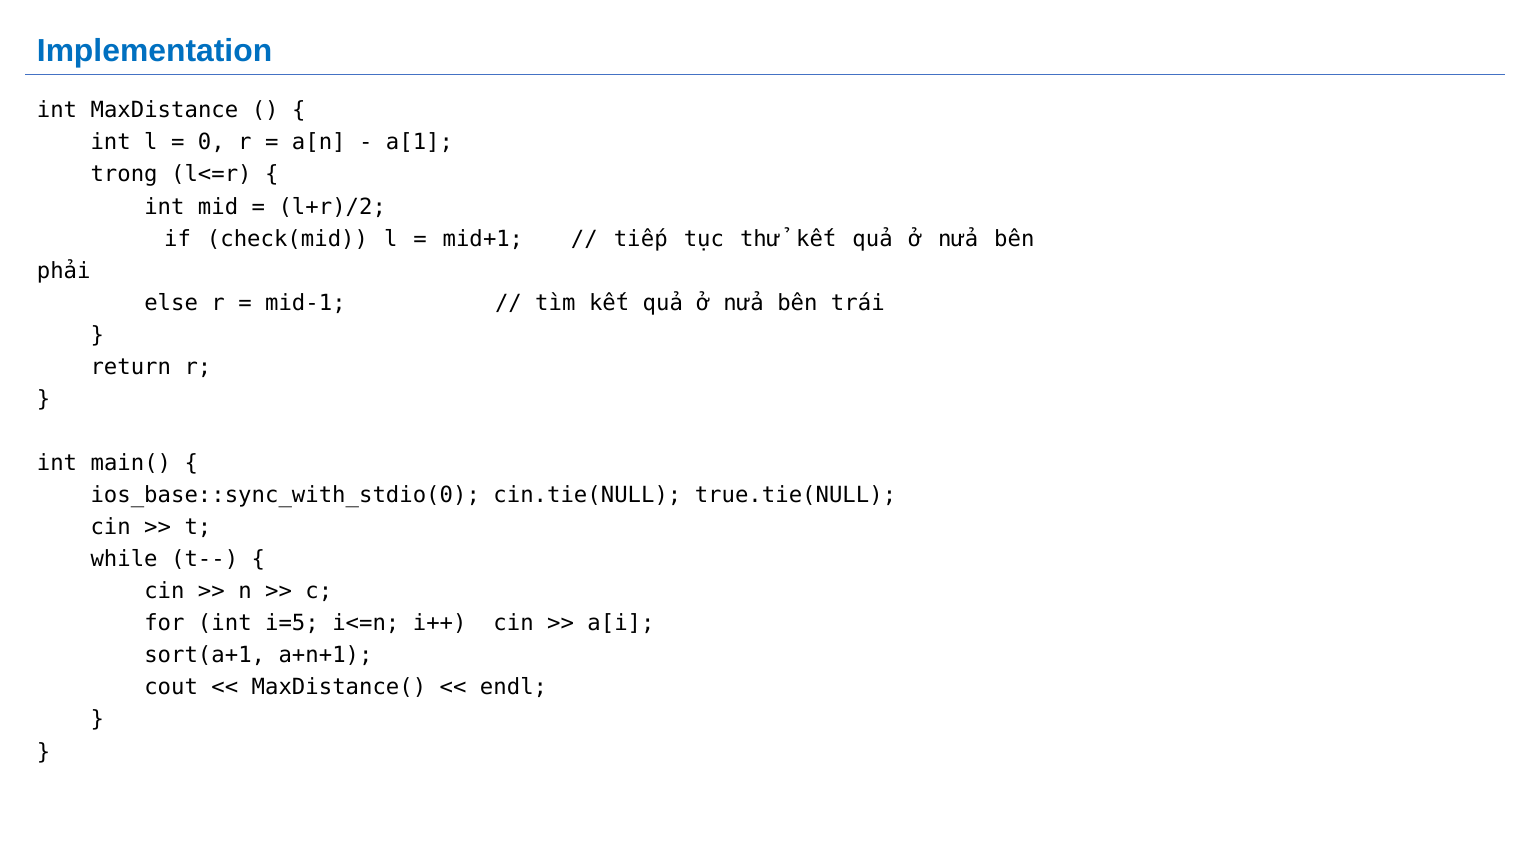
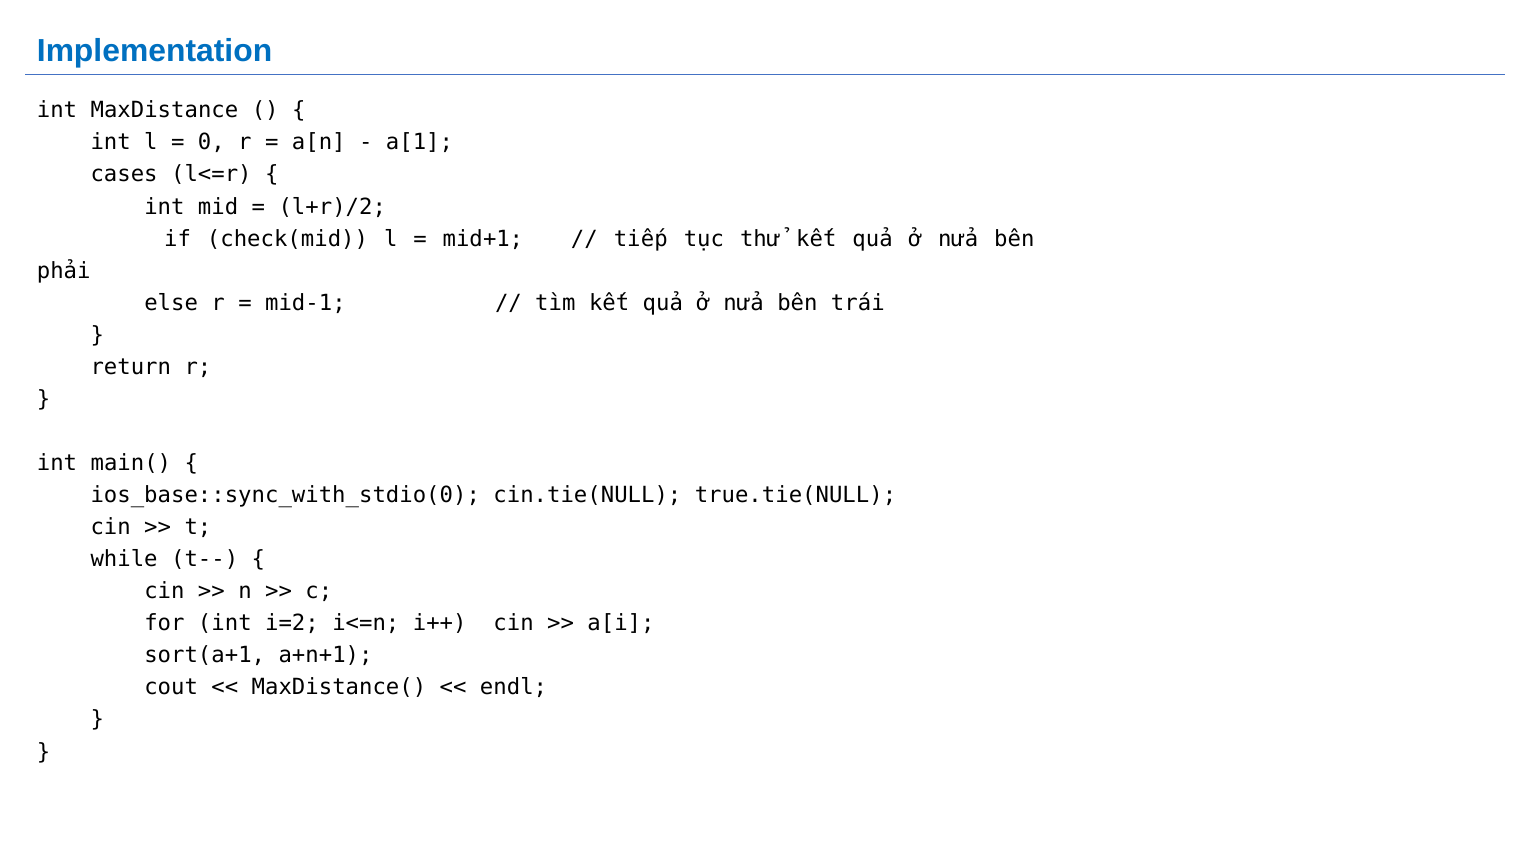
trong: trong -> cases (124, 175)
i=5: i=5 -> i=2 (292, 623)
